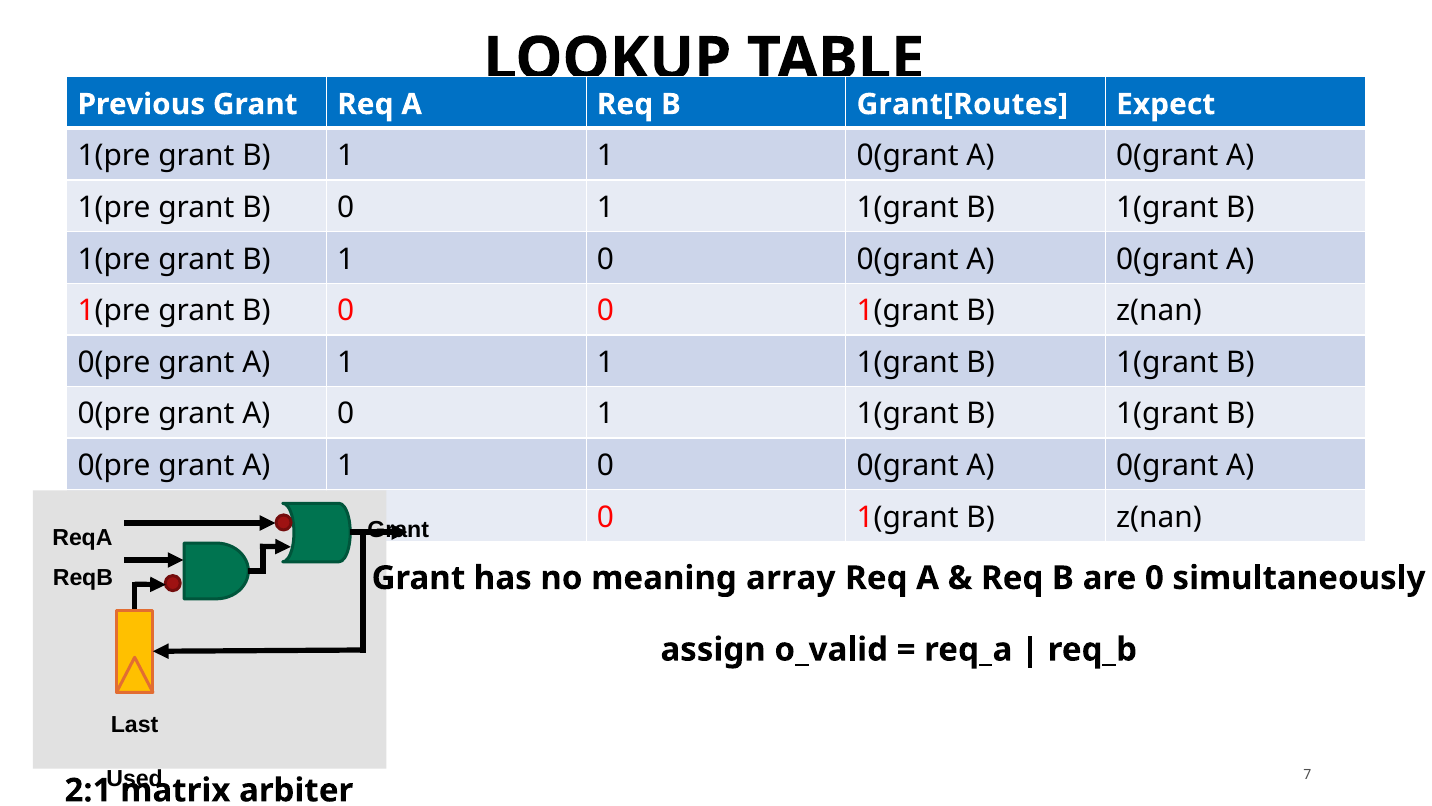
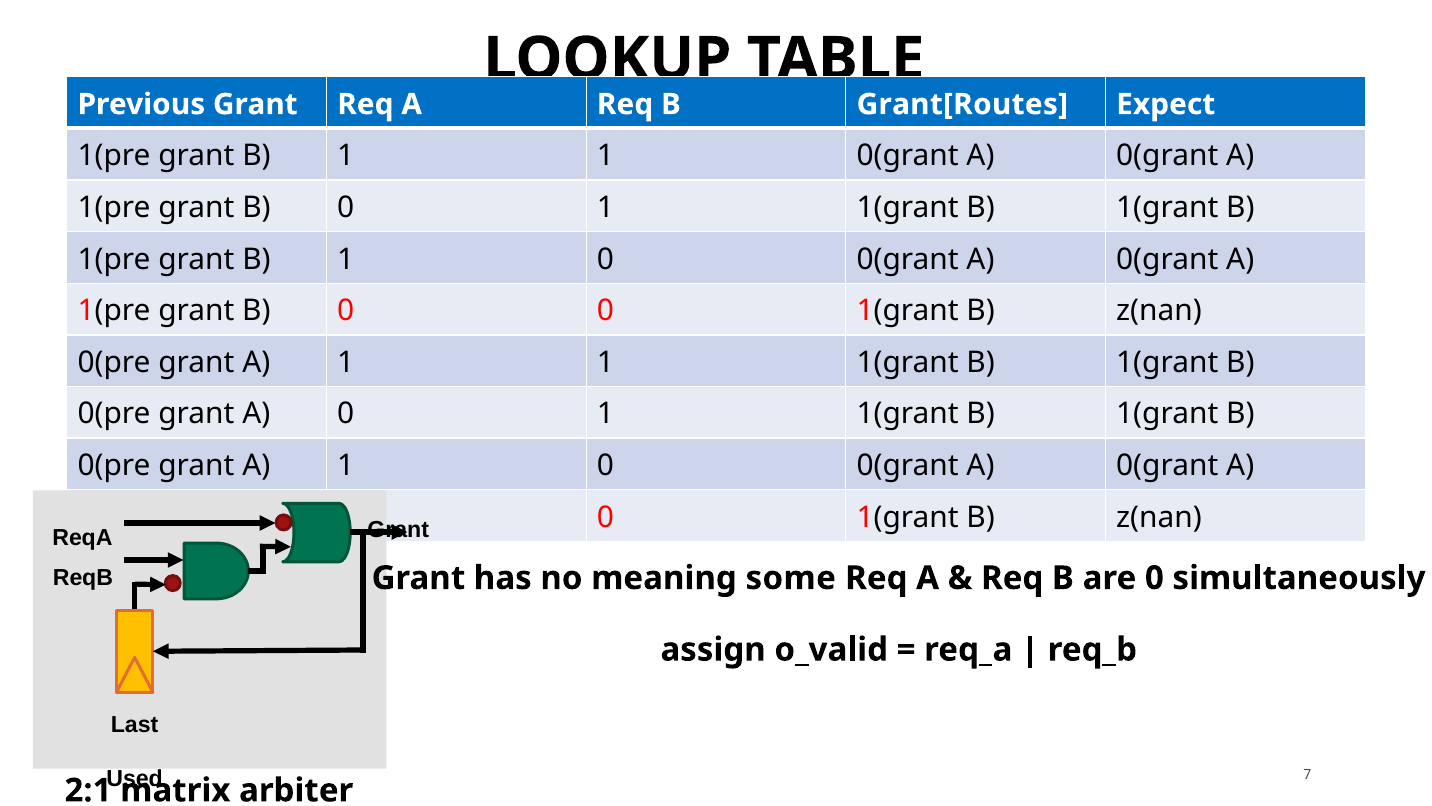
array: array -> some (791, 578)
